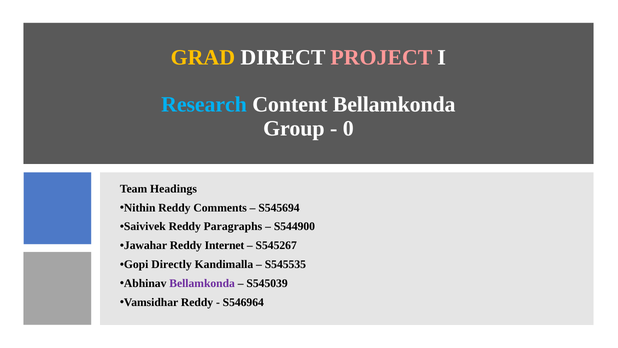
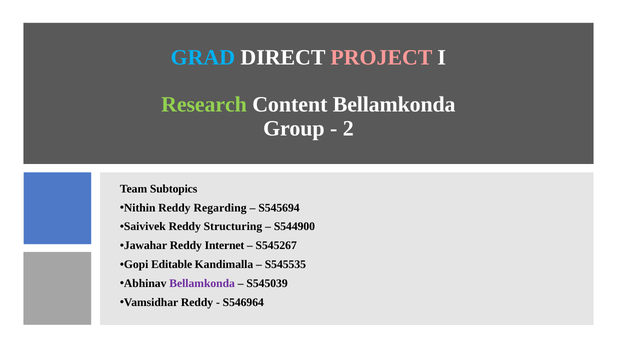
GRAD colour: yellow -> light blue (203, 57)
Research colour: light blue -> light green (204, 105)
0: 0 -> 2 (348, 128)
Headings: Headings -> Subtopics (174, 188)
Comments: Comments -> Regarding (220, 207)
Paragraphs: Paragraphs -> Structuring (233, 226)
Directly: Directly -> Editable (172, 264)
